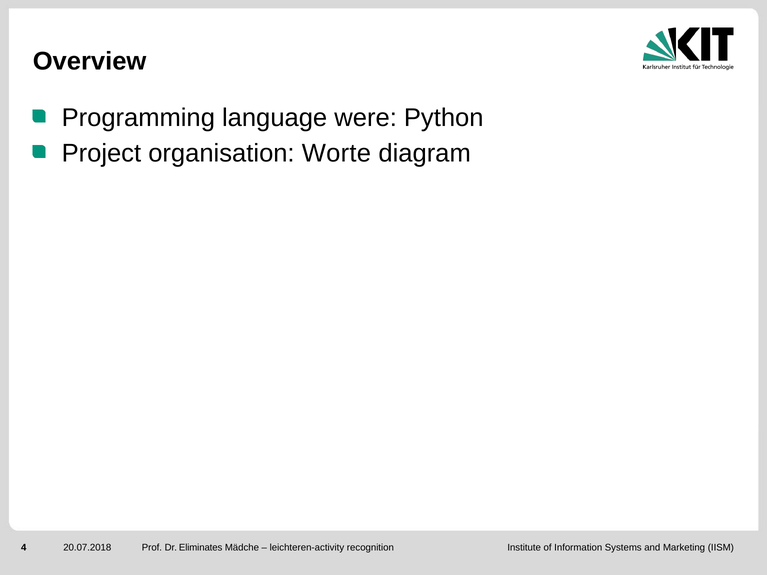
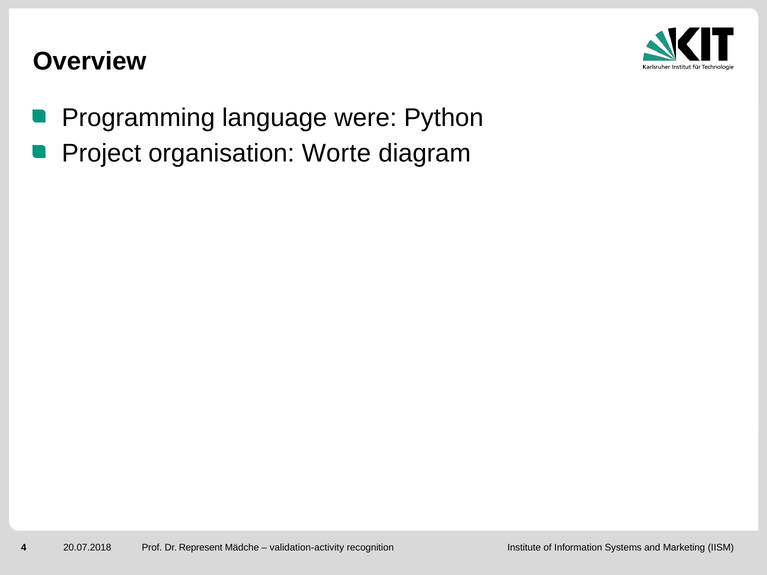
Eliminates: Eliminates -> Represent (201, 548)
leichteren-activity: leichteren-activity -> validation-activity (307, 548)
